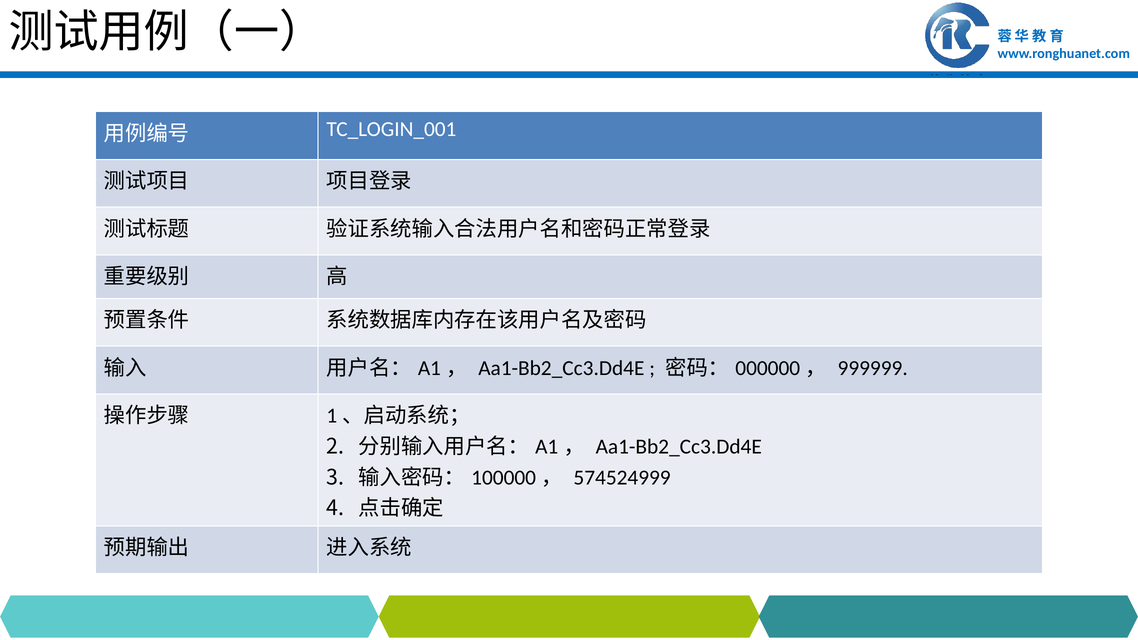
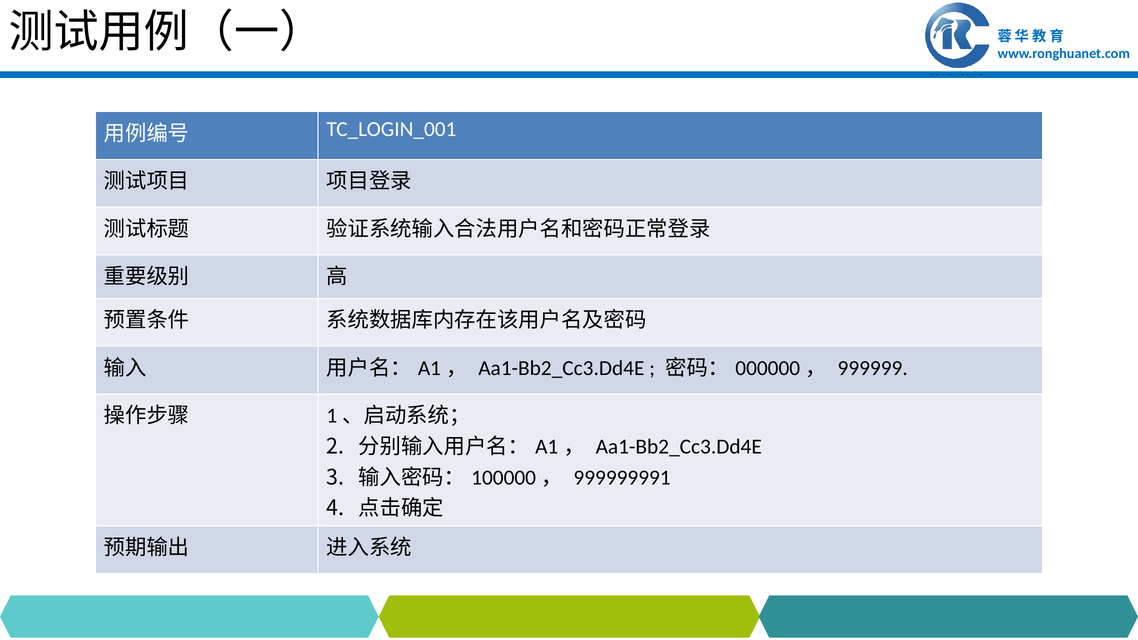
574524999: 574524999 -> 999999991 (622, 478)
